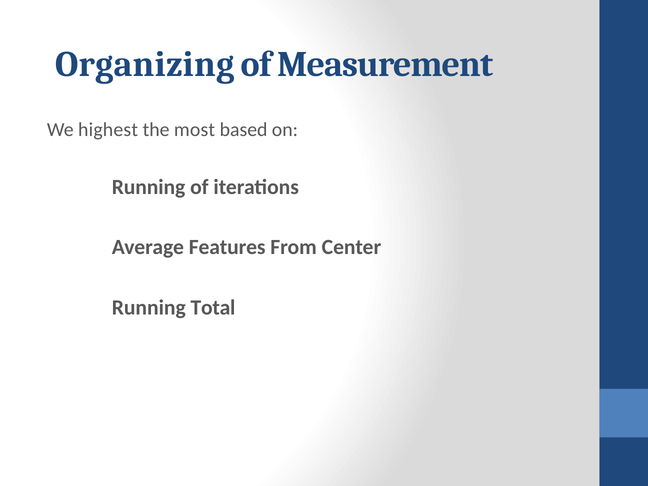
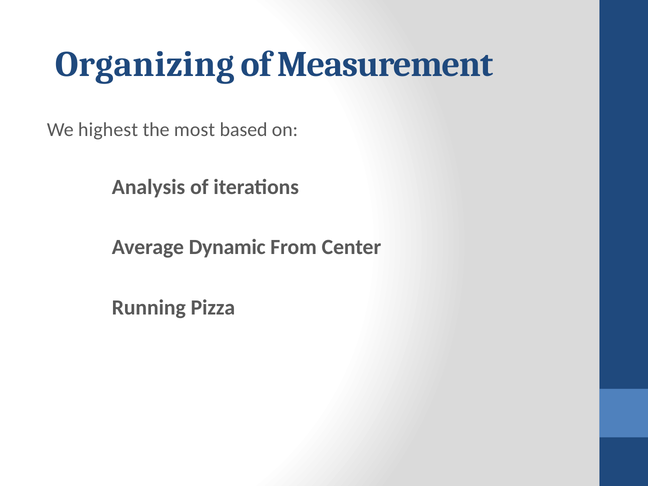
Running: Running -> Analysis (149, 187)
Features: Features -> Dynamic (227, 247)
Total: Total -> Pizza (213, 308)
